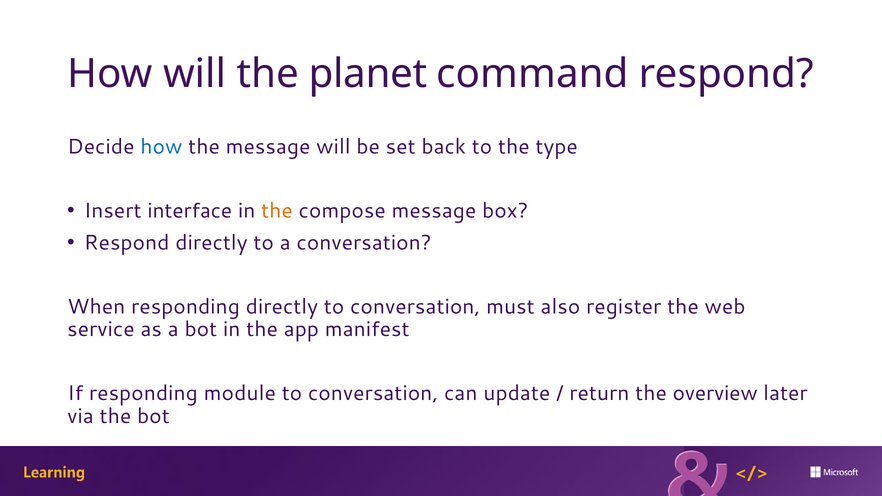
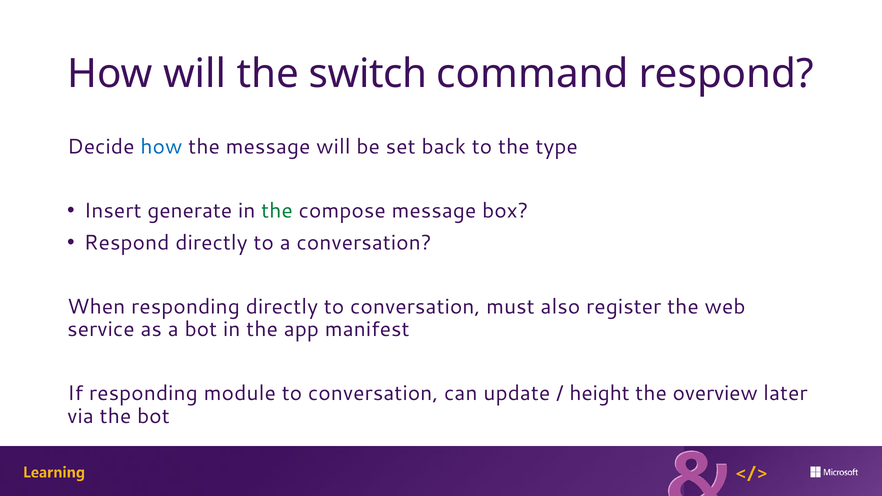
planet: planet -> switch (368, 74)
interface: interface -> generate (190, 211)
the colour: orange -> green (277, 211)
return: return -> height (600, 393)
